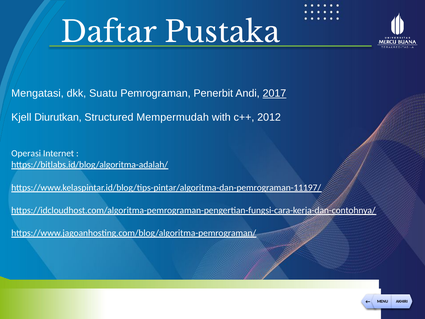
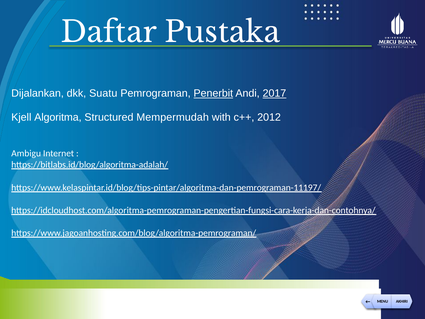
Mengatasi: Mengatasi -> Dijalankan (38, 93)
Penerbit underline: none -> present (213, 93)
Diurutkan: Diurutkan -> Algoritma (58, 117)
Operasi: Operasi -> Ambigu (26, 153)
